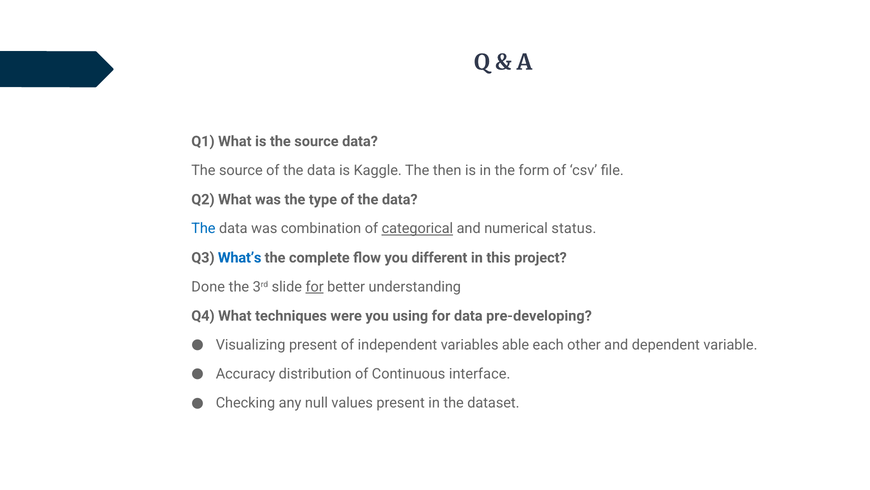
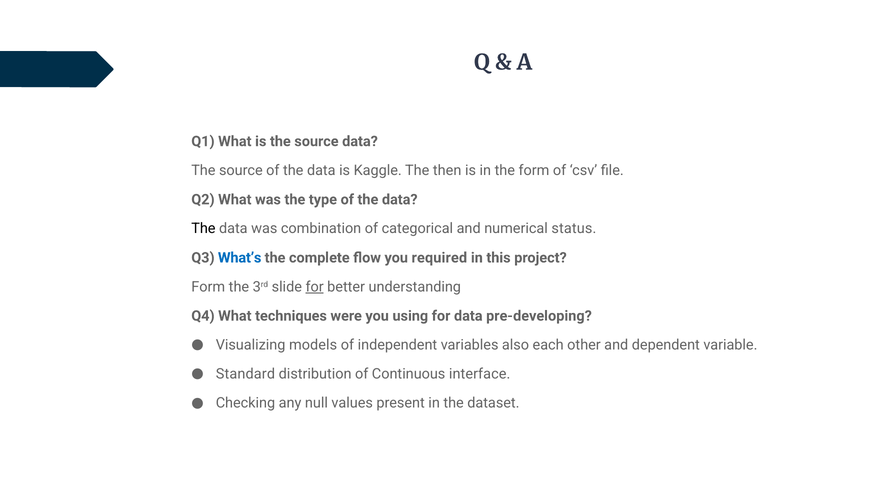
The colour: blue -> black (203, 228)
categorical underline: present -> none (417, 228)
different: different -> required (439, 257)
Done: Done -> Form (208, 286)
Visualizing present: present -> models (313, 345)
able: able -> also (516, 345)
Accuracy: Accuracy -> Standard (245, 374)
